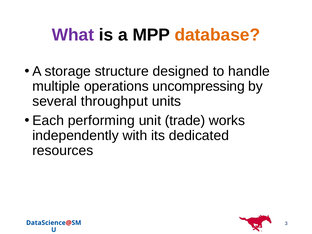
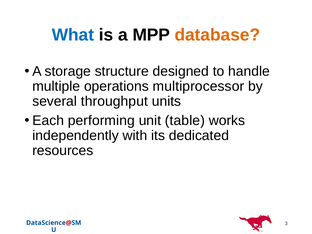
What colour: purple -> blue (73, 35)
uncompressing: uncompressing -> multiprocessor (198, 86)
trade: trade -> table (185, 121)
